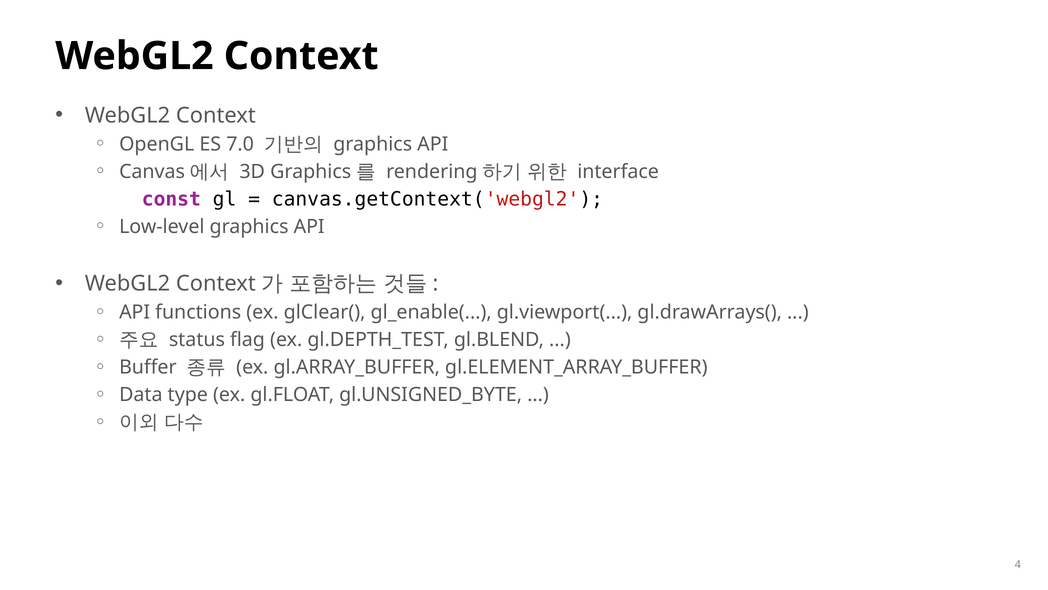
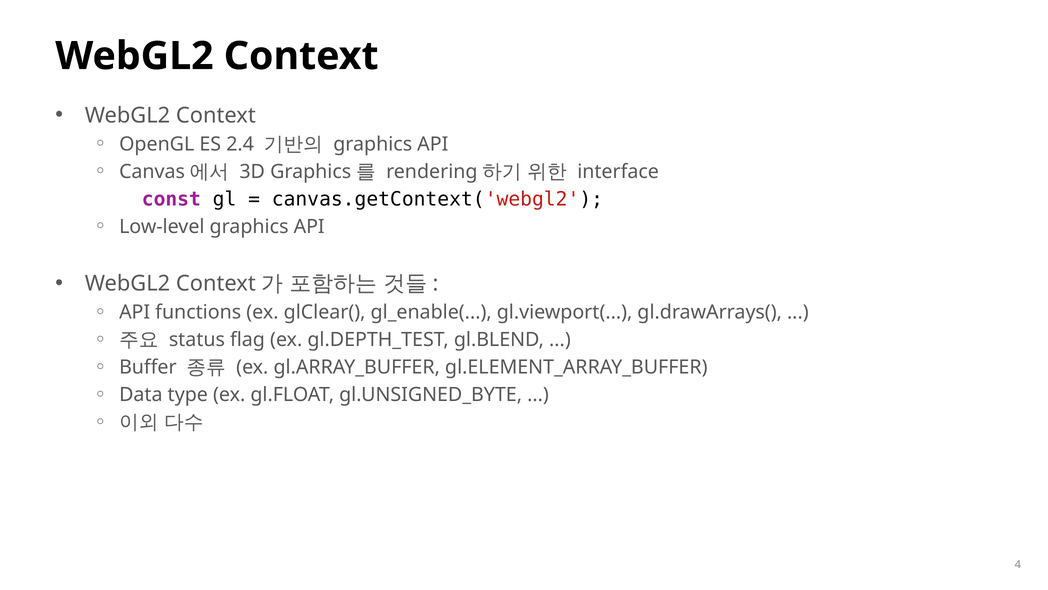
7.0: 7.0 -> 2.4 (240, 144)
